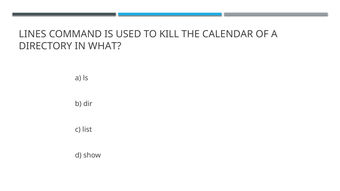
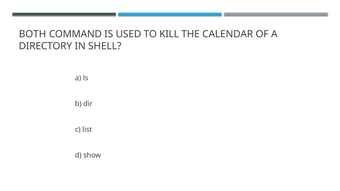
LINES: LINES -> BOTH (33, 34)
WHAT: WHAT -> SHELL (105, 46)
